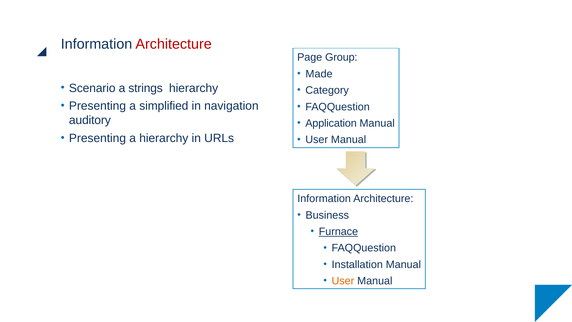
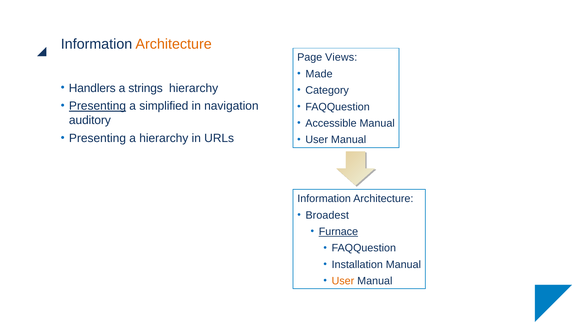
Architecture colour: red -> orange (174, 44)
Group: Group -> Views (341, 57)
Scenario: Scenario -> Handlers (92, 88)
Presenting underline: none -> present (97, 106)
Application: Application -> Accessible (331, 123)
Business: Business -> Broadest (327, 215)
